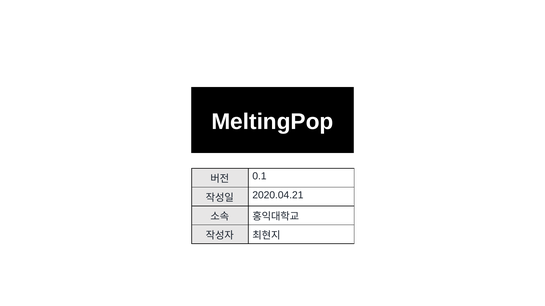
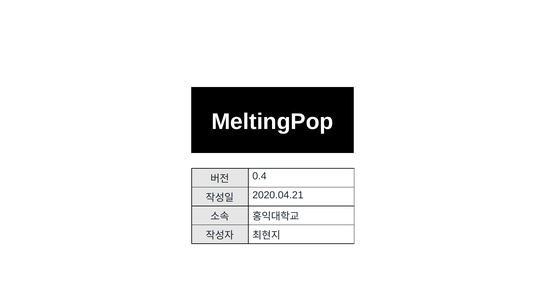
0.1: 0.1 -> 0.4 (259, 177)
